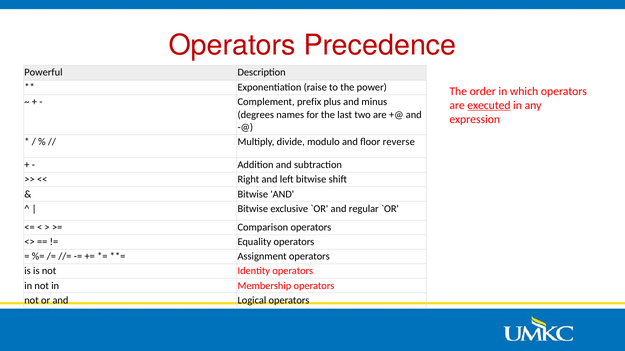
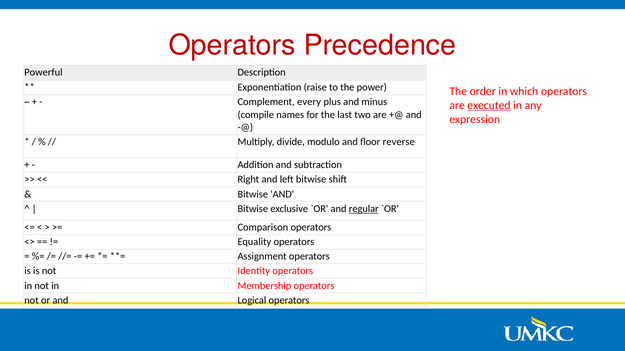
prefix: prefix -> every (309, 102)
degrees: degrees -> compile (256, 115)
regular underline: none -> present (364, 209)
